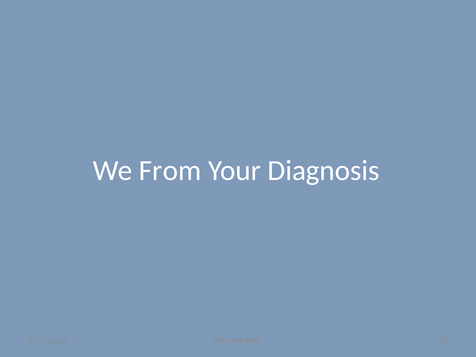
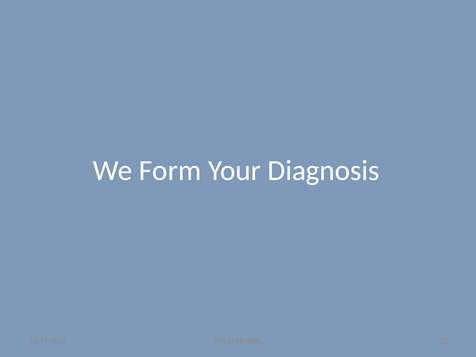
From: From -> Form (170, 171)
